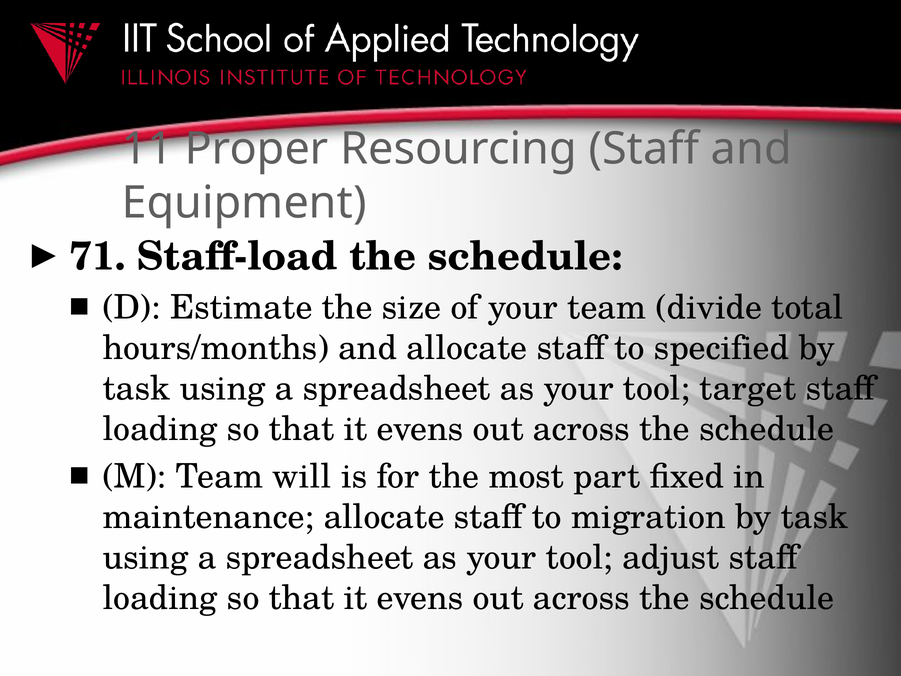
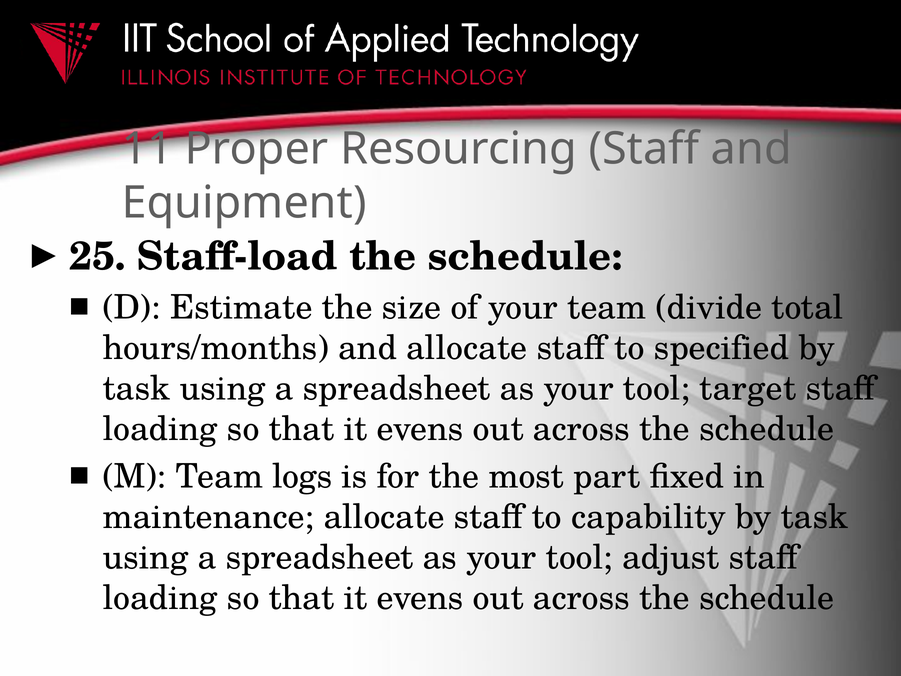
71: 71 -> 25 (98, 257)
will: will -> logs (302, 476)
migration: migration -> capability (649, 517)
